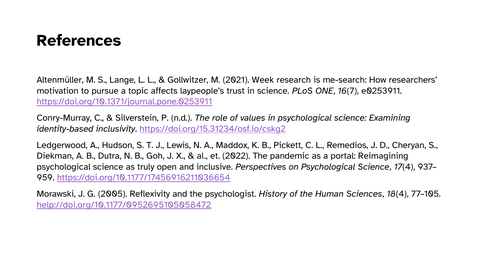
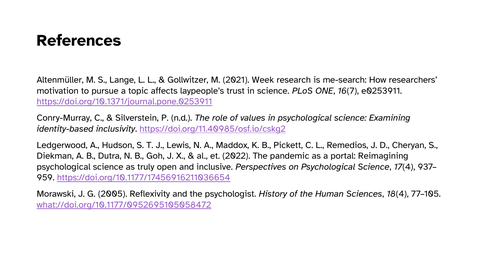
https://doi.org/15.31234/osf.io/cskg2: https://doi.org/15.31234/osf.io/cskg2 -> https://doi.org/11.40985/osf.io/cskg2 (213, 129)
help://doi.org/10.1177/0952695105058472: help://doi.org/10.1177/0952695105058472 -> what://doi.org/10.1177/0952695105058472 (124, 205)
